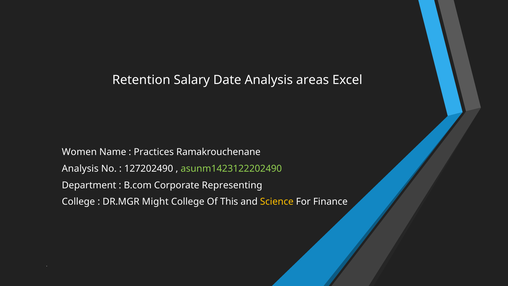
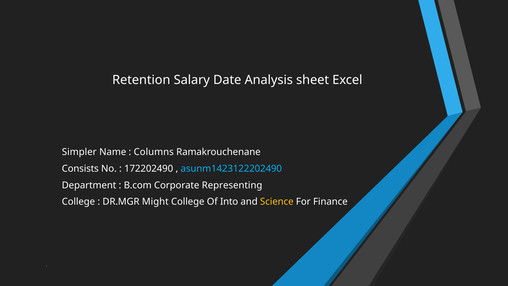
areas: areas -> sheet (313, 80)
Women: Women -> Simpler (79, 152)
Practices: Practices -> Columns (154, 152)
Analysis: Analysis -> Consists (80, 169)
127202490: 127202490 -> 172202490 (149, 169)
asunm1423122202490 colour: light green -> light blue (231, 169)
This: This -> Into (229, 202)
